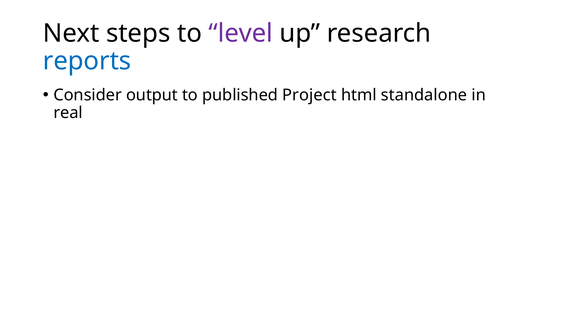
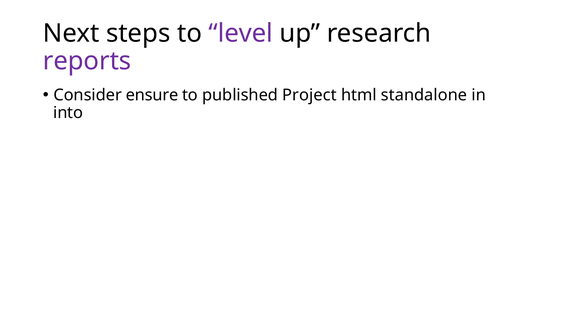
reports colour: blue -> purple (87, 61)
output: output -> ensure (152, 95)
real: real -> into (68, 113)
